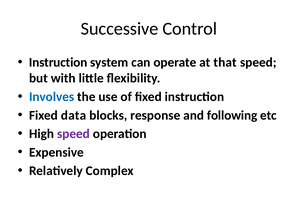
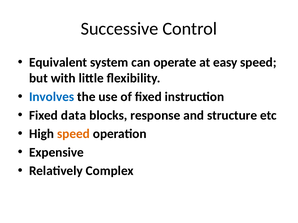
Instruction: Instruction -> Equivalent (58, 63)
that: that -> easy (225, 63)
following: following -> structure (232, 116)
speed colour: purple -> orange (73, 134)
